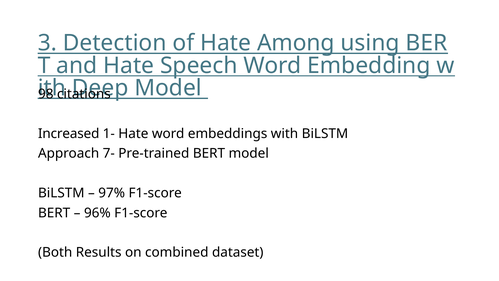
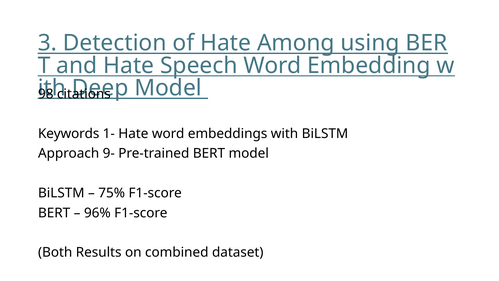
Increased: Increased -> Keywords (69, 133)
7-: 7- -> 9- (109, 153)
97%: 97% -> 75% (112, 193)
